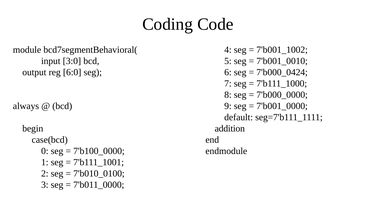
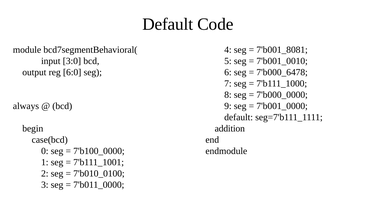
Coding: Coding -> Default (168, 24)
7'b001_1002: 7'b001_1002 -> 7'b001_8081 (282, 50)
7'b000_0424: 7'b000_0424 -> 7'b000_6478 (282, 72)
